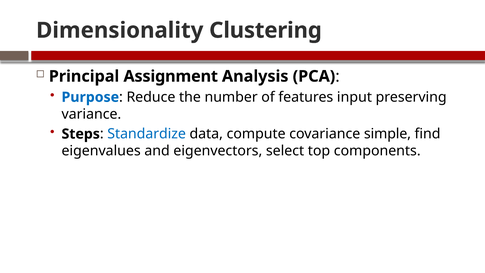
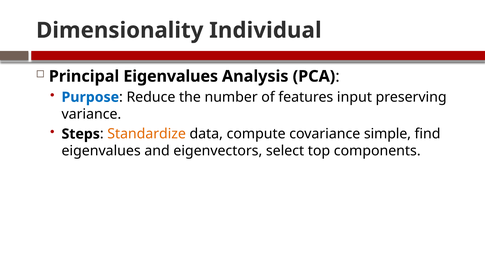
Clustering: Clustering -> Individual (265, 30)
Principal Assignment: Assignment -> Eigenvalues (171, 76)
Standardize colour: blue -> orange (147, 134)
